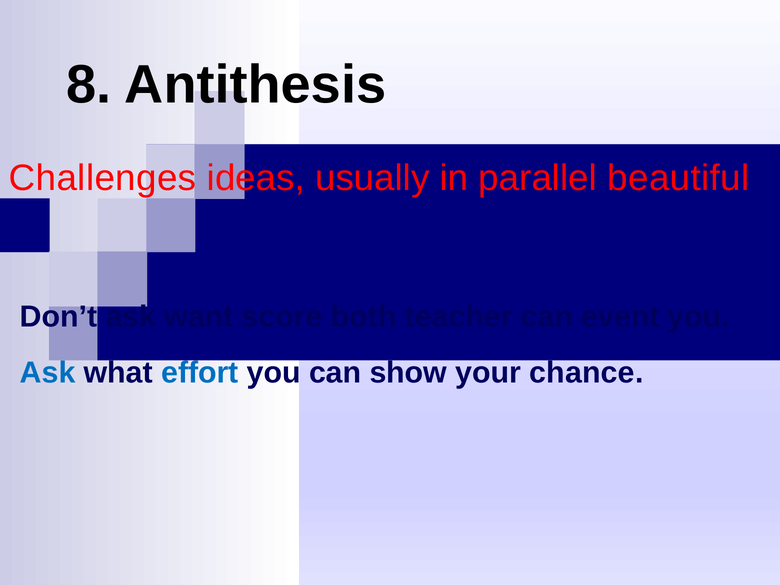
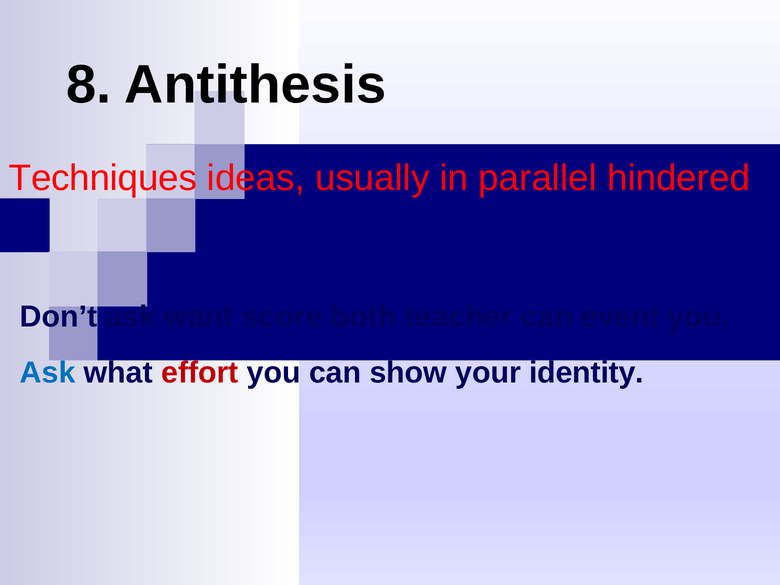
Challenges: Challenges -> Techniques (103, 178)
beautiful: beautiful -> hindered (679, 178)
effort colour: blue -> red (200, 373)
chance: chance -> identity (587, 373)
